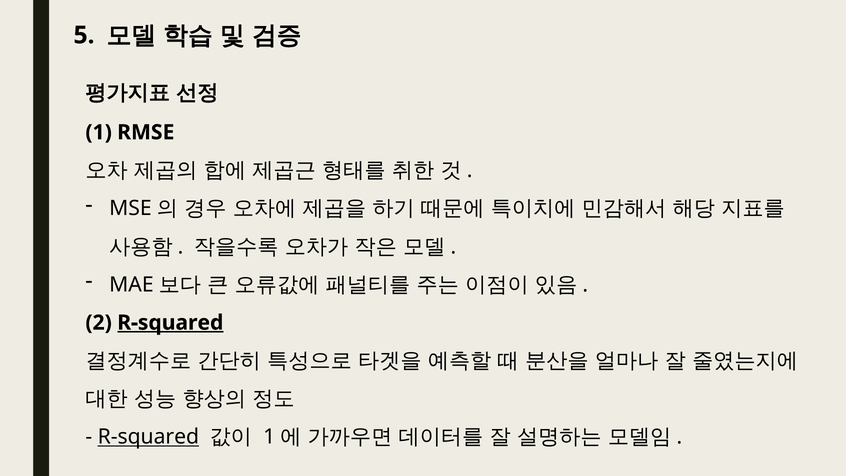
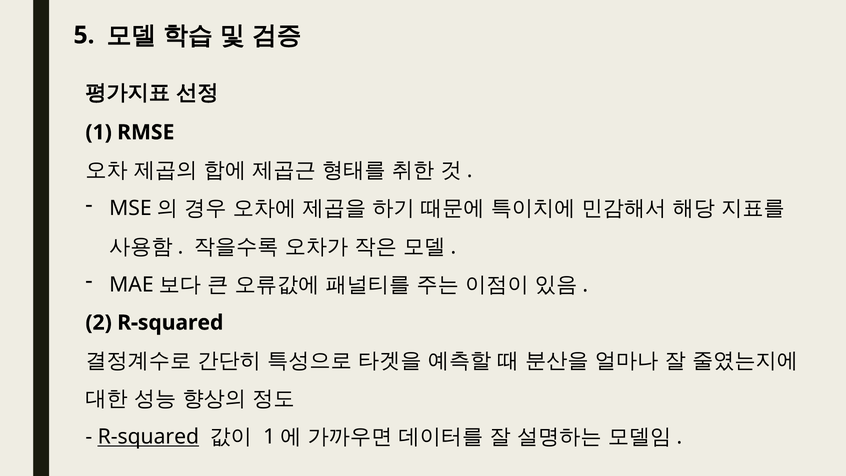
R-squared underline: present -> none (170, 323)
